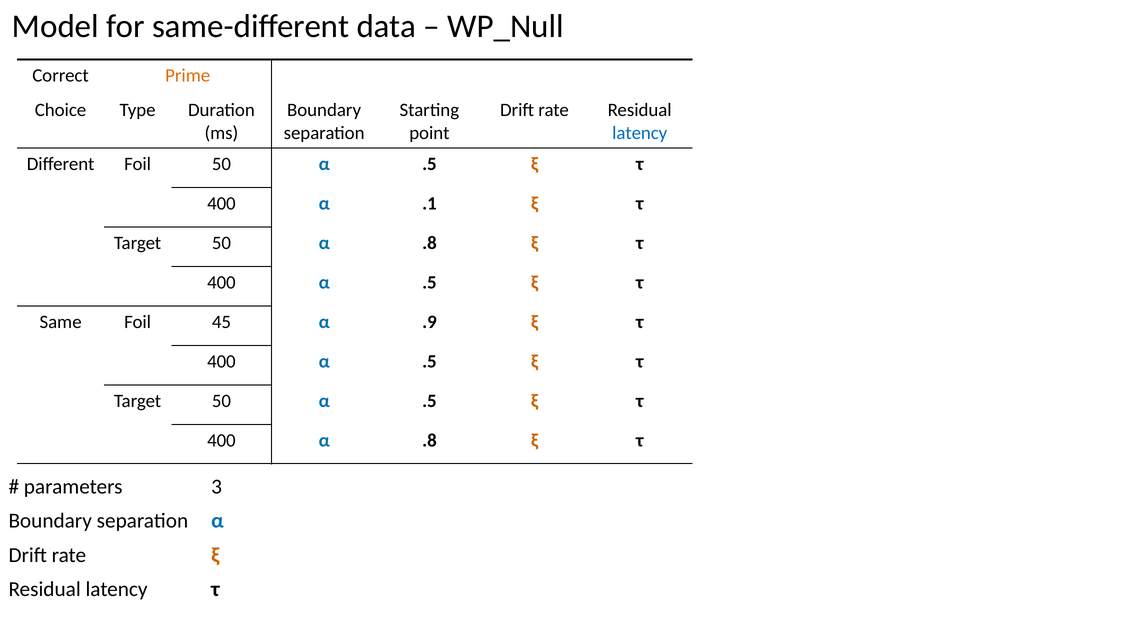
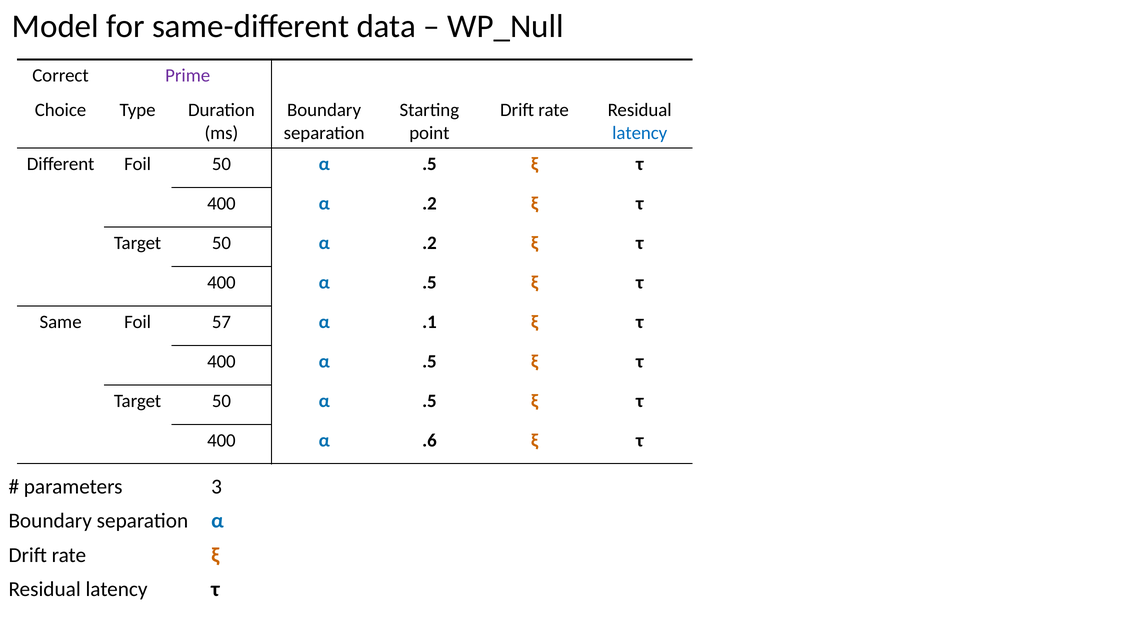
Prime colour: orange -> purple (188, 76)
400 α .1: .1 -> .2 (429, 204)
50 α .8: .8 -> .2 (429, 243)
45: 45 -> 57 (221, 322)
.9: .9 -> .1 (429, 322)
400 α .8: .8 -> .6 (429, 440)
